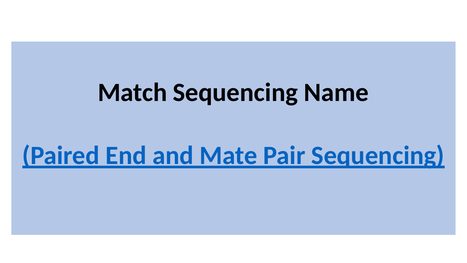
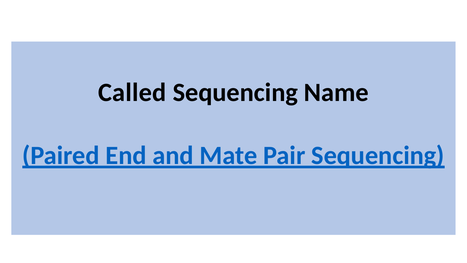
Match: Match -> Called (132, 92)
